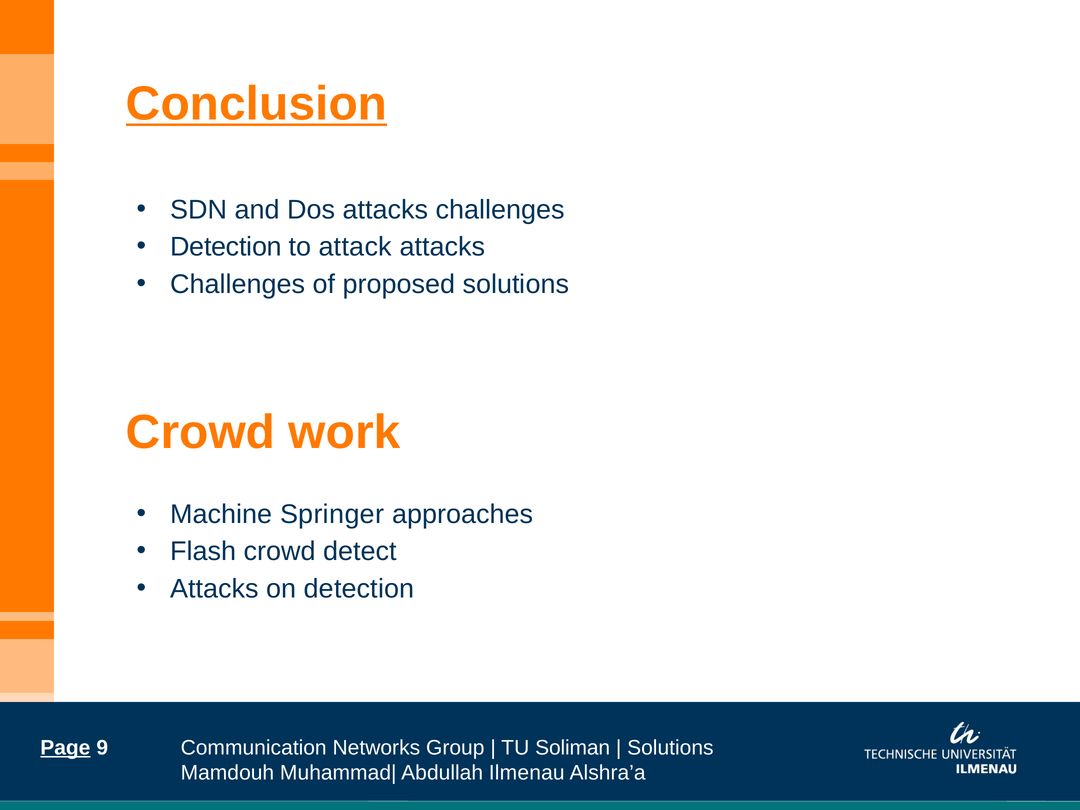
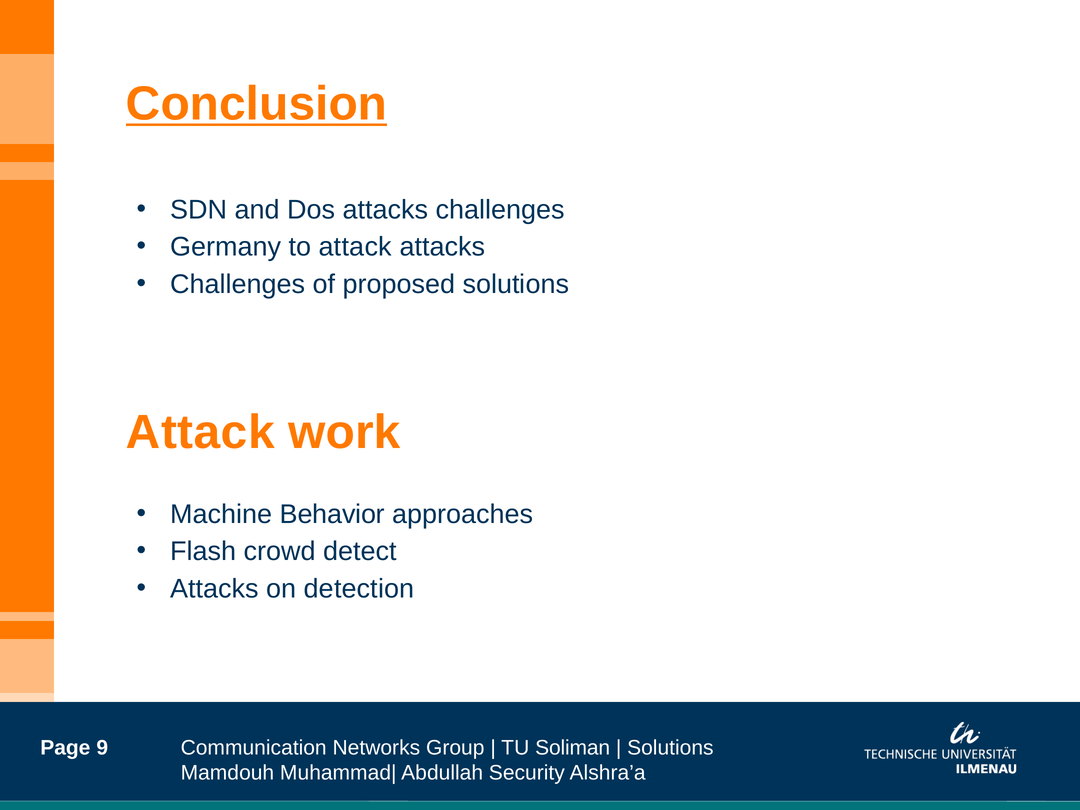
Detection: Detection -> Germany (226, 247)
Crowd: Crowd -> Attack (200, 432)
Springer: Springer -> Behavior (332, 514)
Page underline: present -> none (65, 748)
Ilmenau: Ilmenau -> Security (527, 773)
